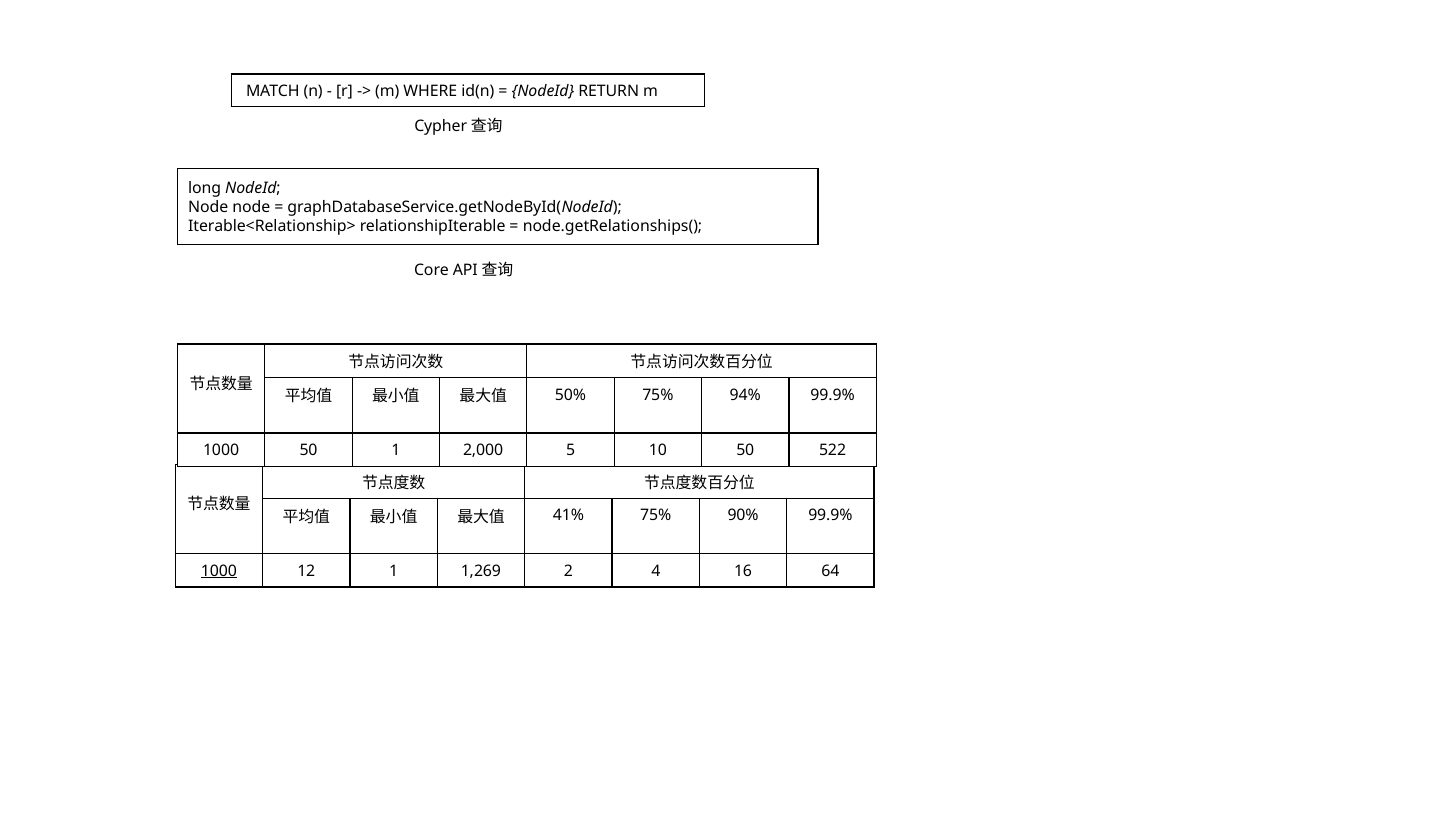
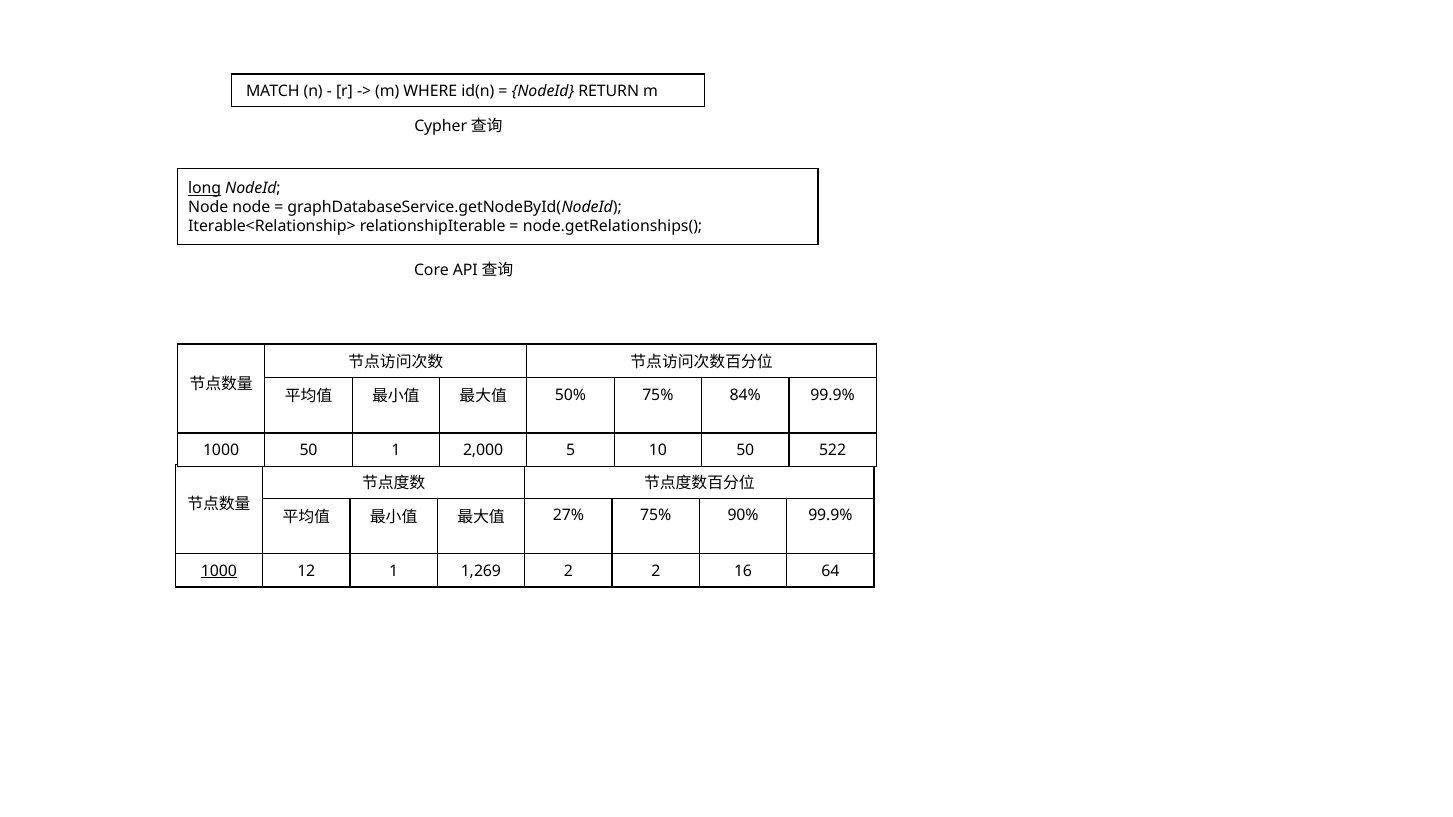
long underline: none -> present (205, 188)
94%: 94% -> 84% (745, 395)
41%: 41% -> 27% (568, 516)
2 4: 4 -> 2 (656, 571)
